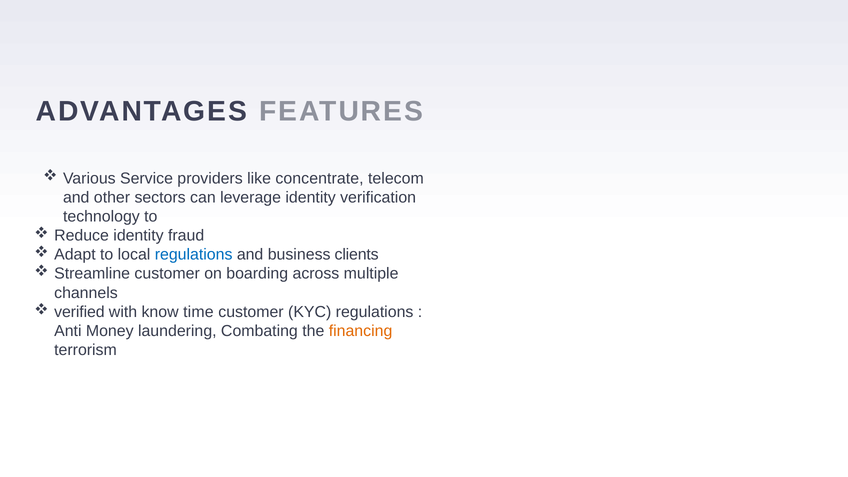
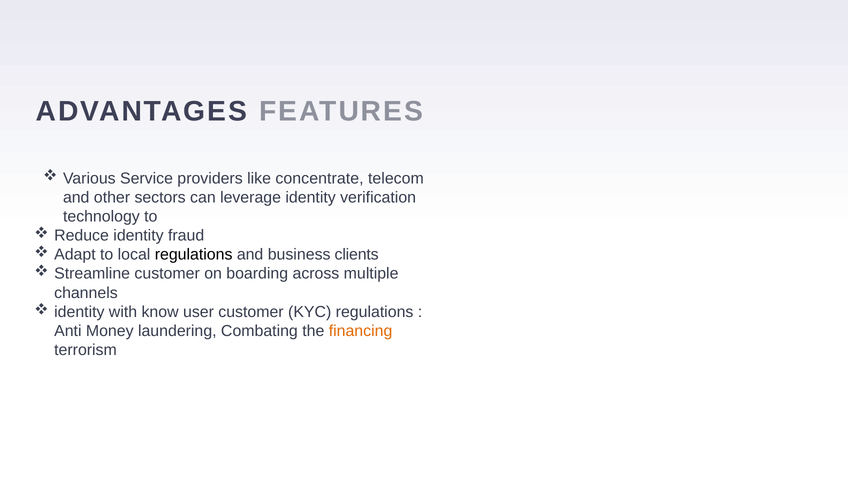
regulations colour: blue -> black (194, 255)
verified: verified -> identity (79, 312)
time: time -> user (198, 312)
